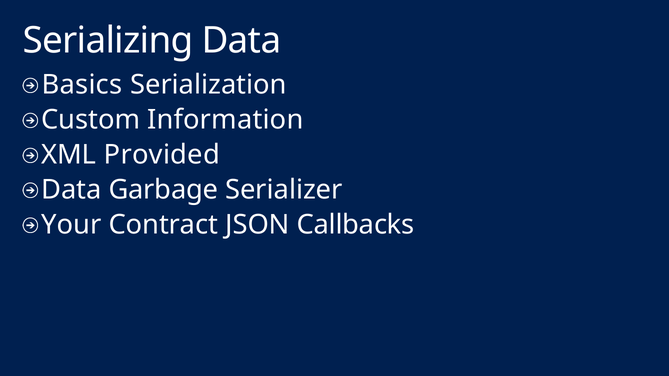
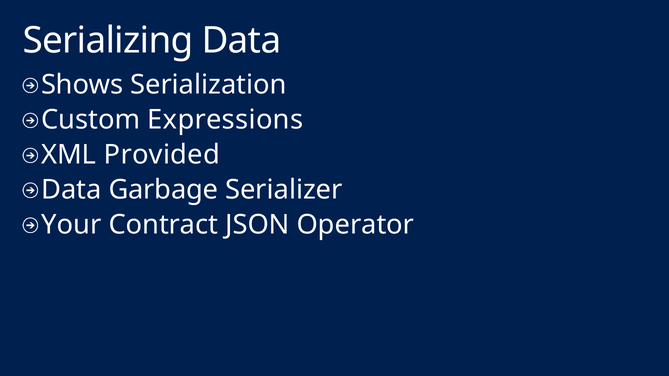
Basics: Basics -> Shows (82, 85)
Information: Information -> Expressions (225, 120)
Callbacks: Callbacks -> Operator (355, 225)
